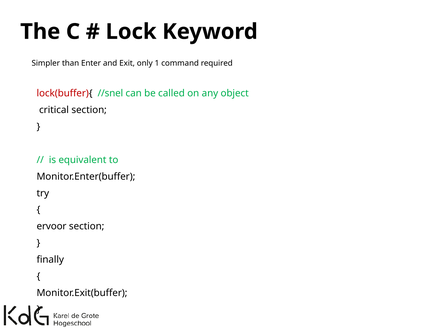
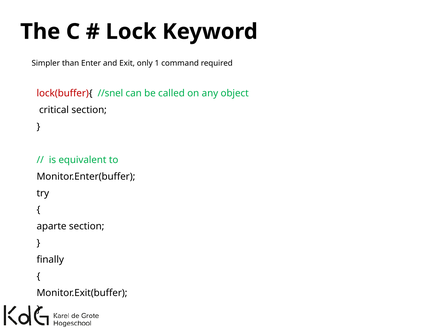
ervoor: ervoor -> aparte (52, 227)
